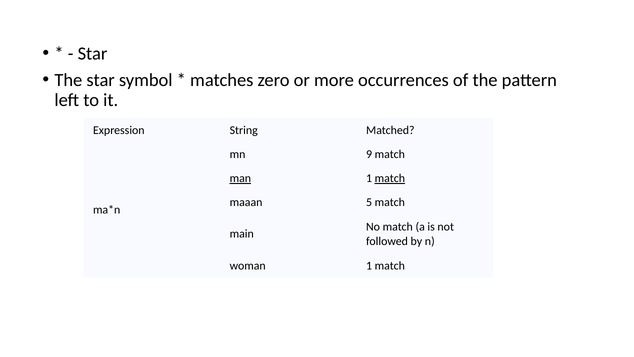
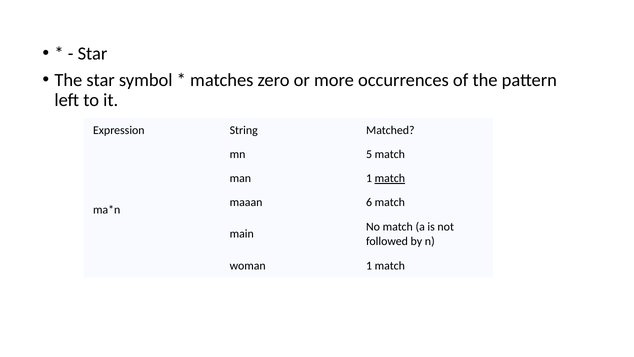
9: 9 -> 5 (369, 154)
man underline: present -> none (240, 178)
5: 5 -> 6 (369, 202)
